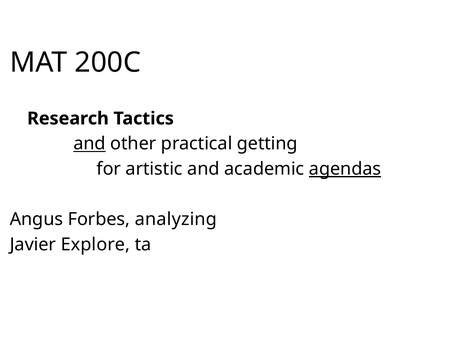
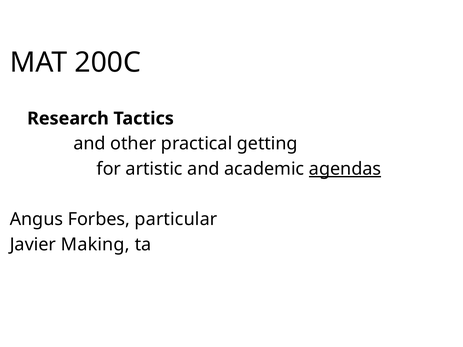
and underline: present -> none (90, 144)
analyzing: analyzing -> particular (176, 220)
Explore: Explore -> Making (95, 245)
